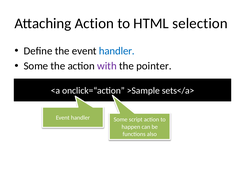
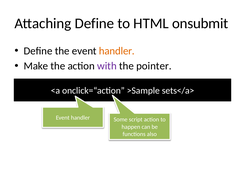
Attaching Action: Action -> Define (94, 24)
selection: selection -> onsubmit (200, 24)
handler colour: blue -> orange (117, 51)
Some: Some -> Make (36, 66)
